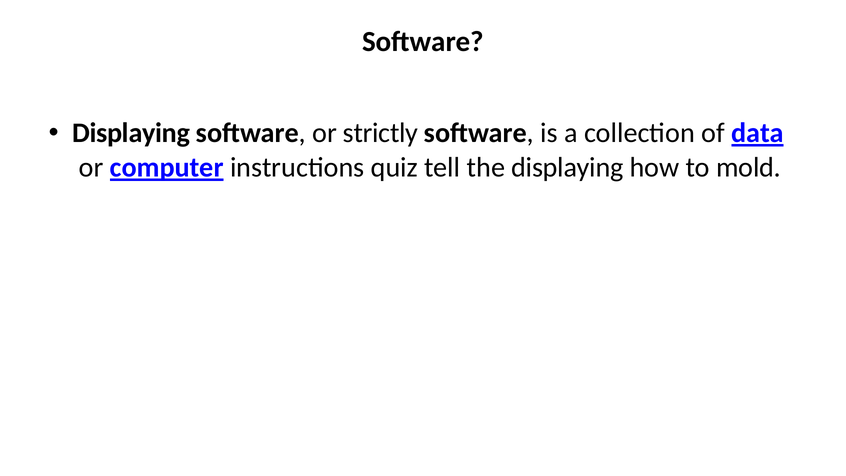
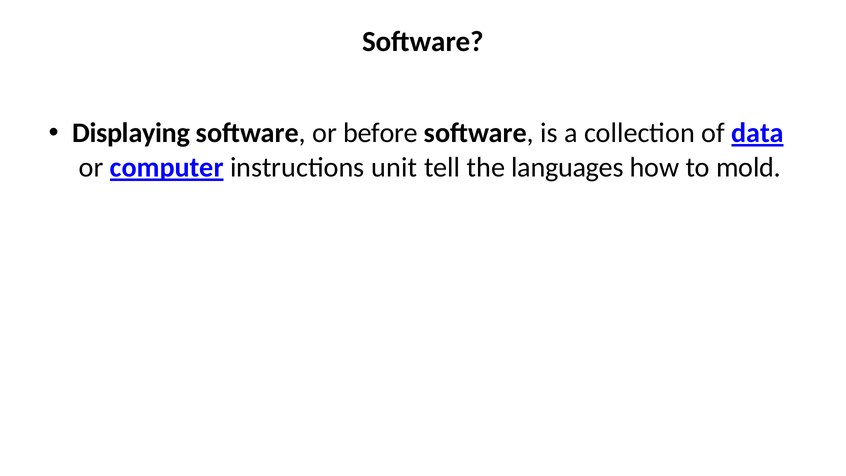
strictly: strictly -> before (380, 133)
quiz: quiz -> unit (394, 168)
the displaying: displaying -> languages (567, 168)
